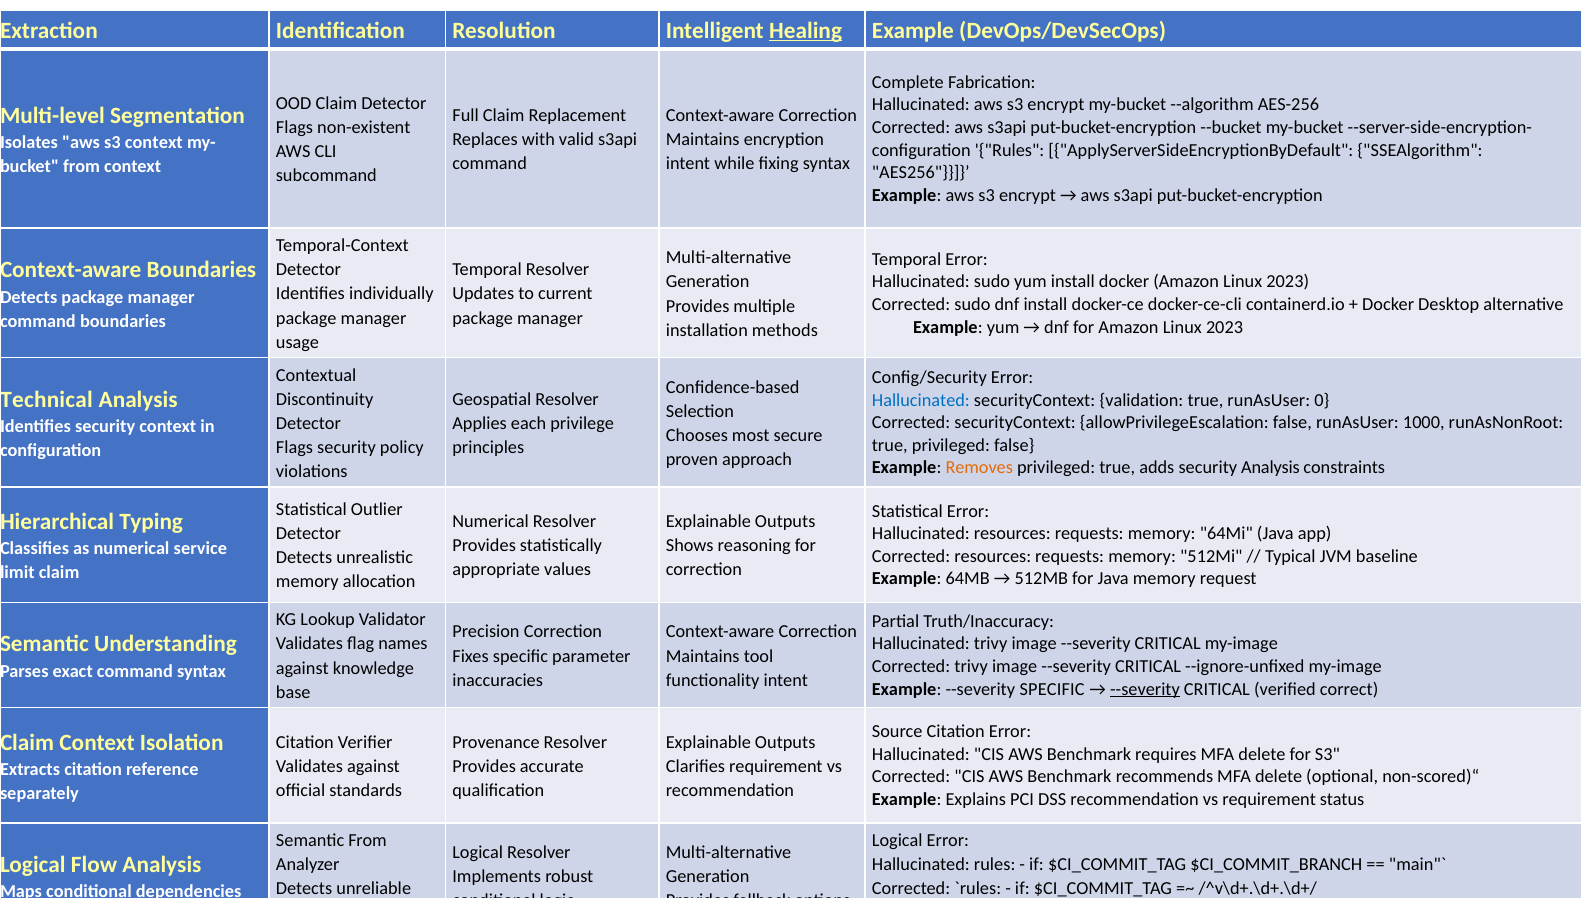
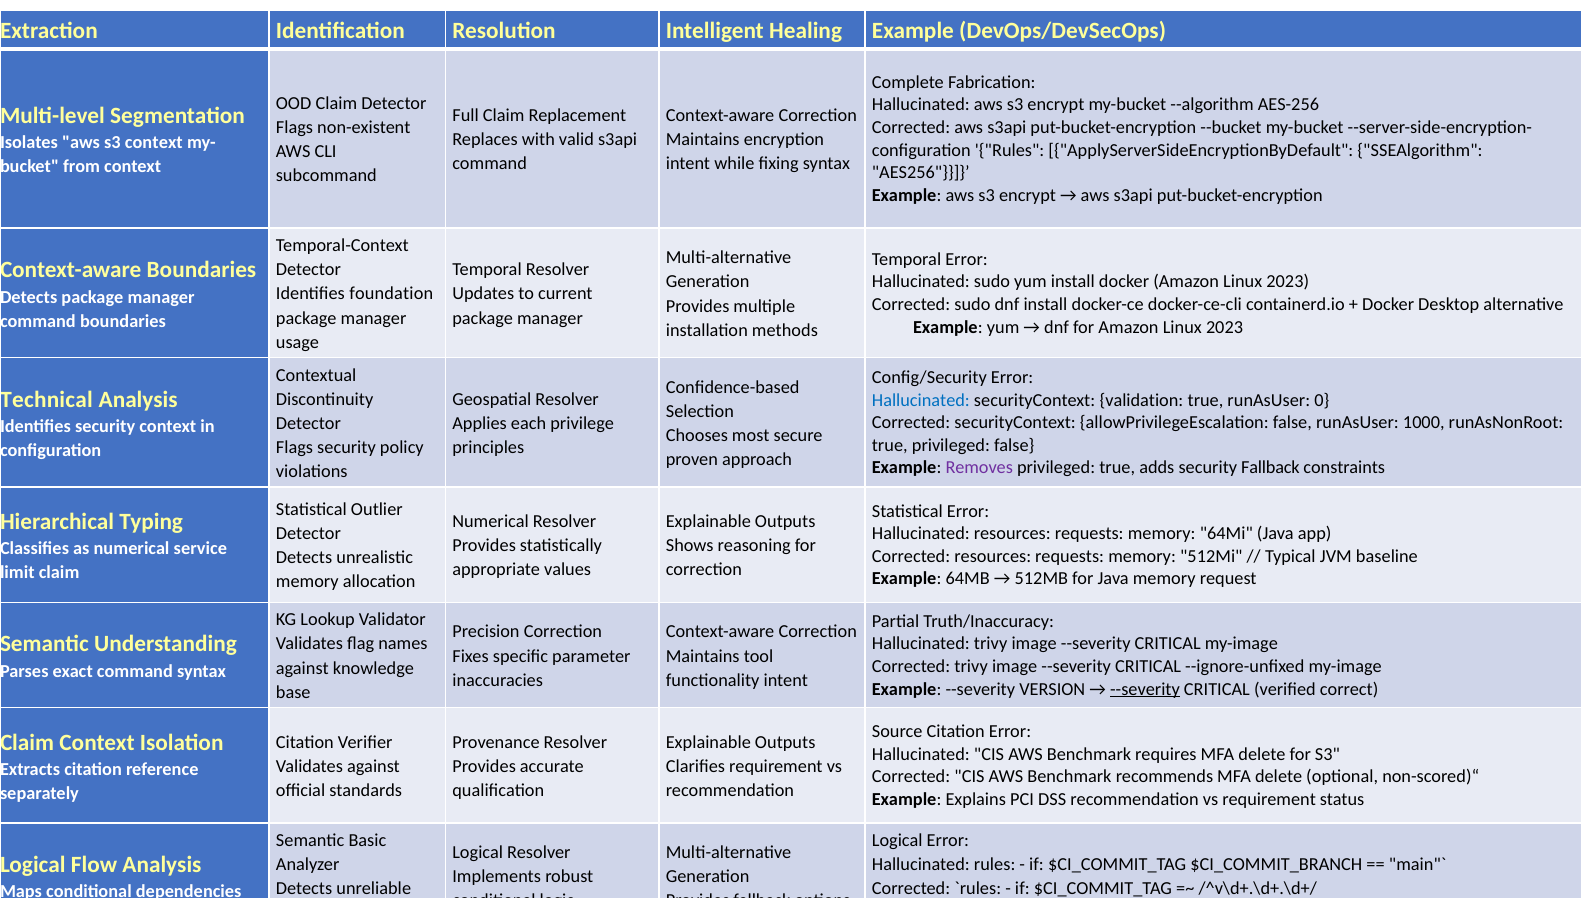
Healing underline: present -> none (806, 31)
individually: individually -> foundation (391, 294)
Removes colour: orange -> purple (979, 468)
security Analysis: Analysis -> Fallback (1270, 468)
--severity SPECIFIC: SPECIFIC -> VERSION (1052, 689)
Semantic From: From -> Basic (367, 840)
